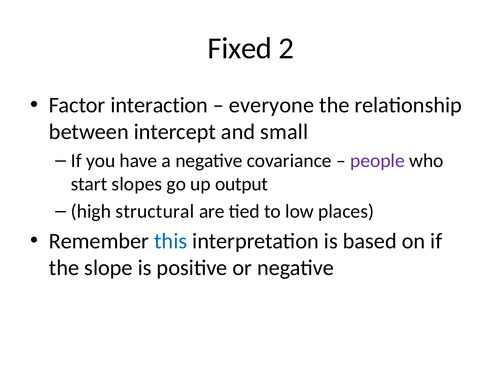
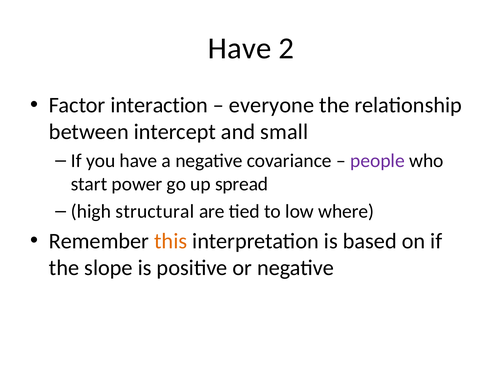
Fixed: Fixed -> Have (240, 49)
slopes: slopes -> power (137, 184)
output: output -> spread (242, 184)
places: places -> where (346, 212)
this colour: blue -> orange (171, 241)
